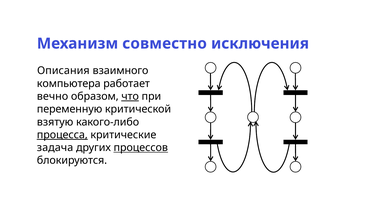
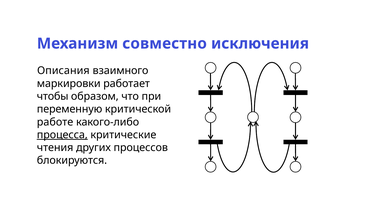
компьютера: компьютера -> маркировки (69, 83)
вечно: вечно -> чтобы (53, 96)
что underline: present -> none (130, 96)
взятую: взятую -> работе (55, 122)
задача: задача -> чтения (55, 148)
процессов underline: present -> none (141, 148)
